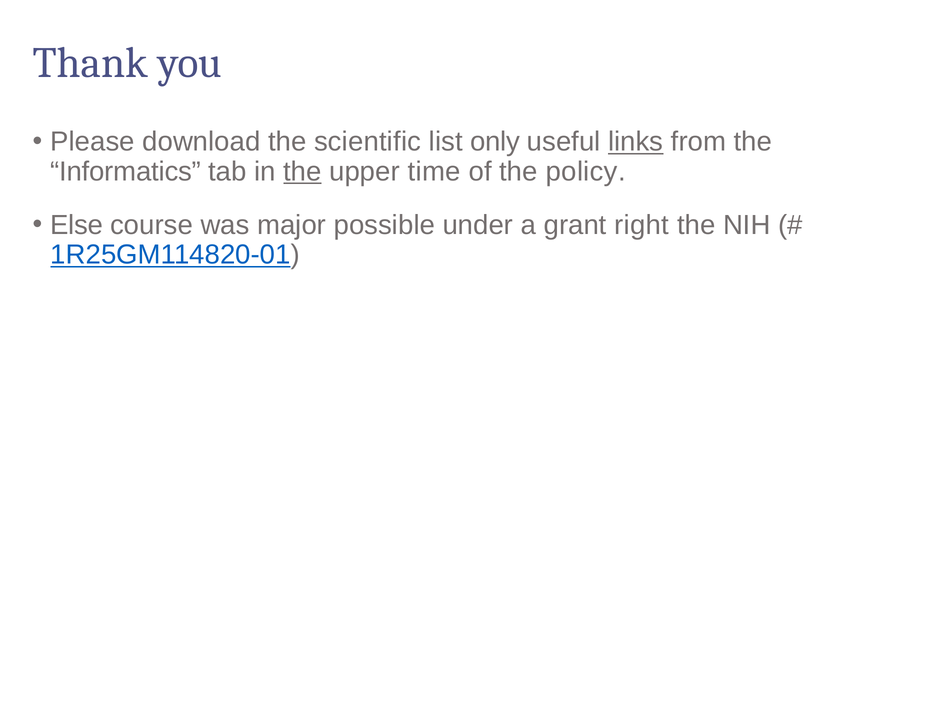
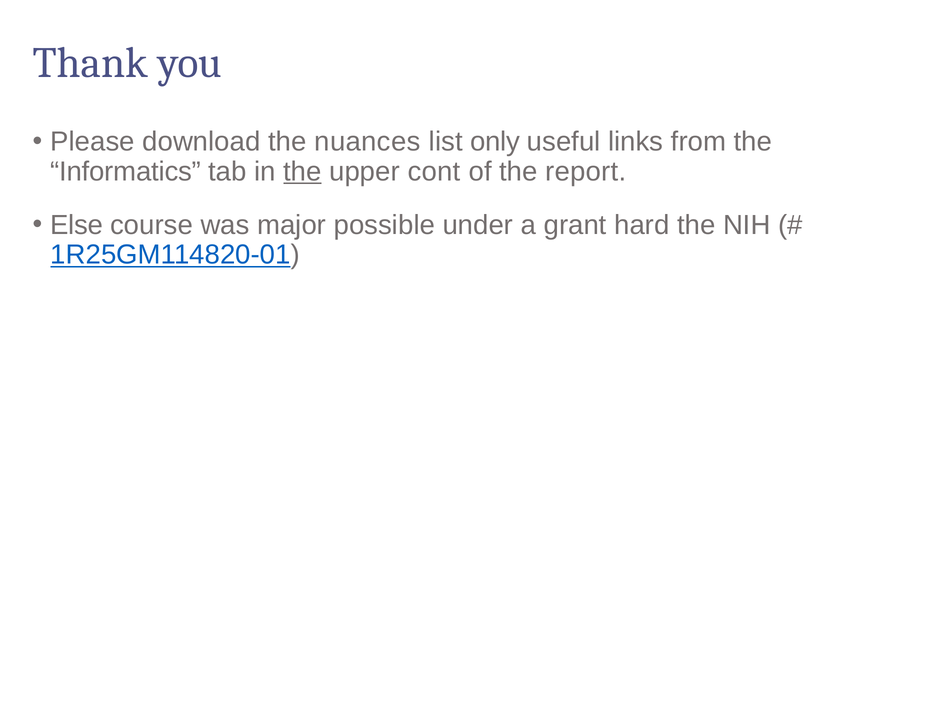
scientific: scientific -> nuances (367, 142)
links underline: present -> none (636, 142)
time: time -> cont (434, 172)
policy: policy -> report (586, 172)
right: right -> hard (642, 225)
